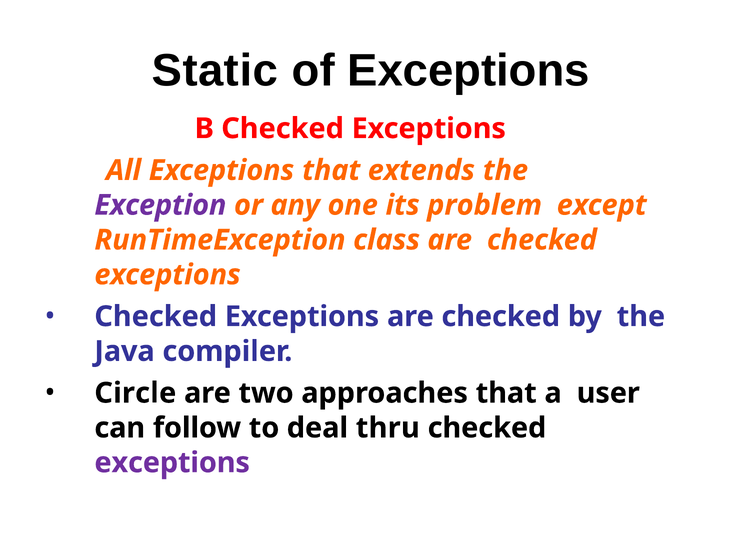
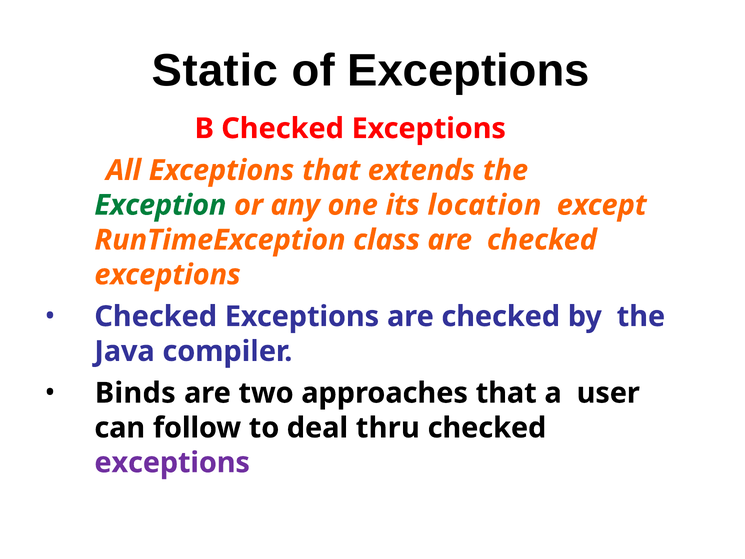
Exception colour: purple -> green (160, 205)
problem: problem -> location (484, 205)
Circle: Circle -> Binds (135, 393)
